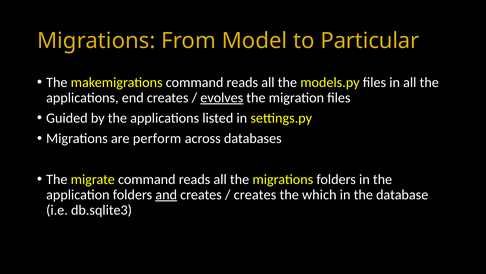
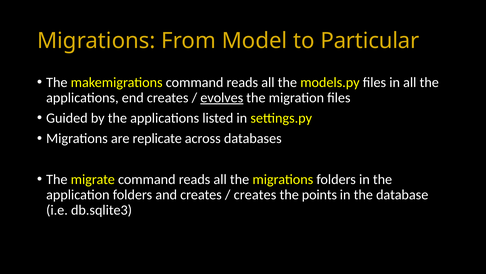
perform: perform -> replicate (157, 138)
and underline: present -> none (166, 194)
which: which -> points (319, 194)
